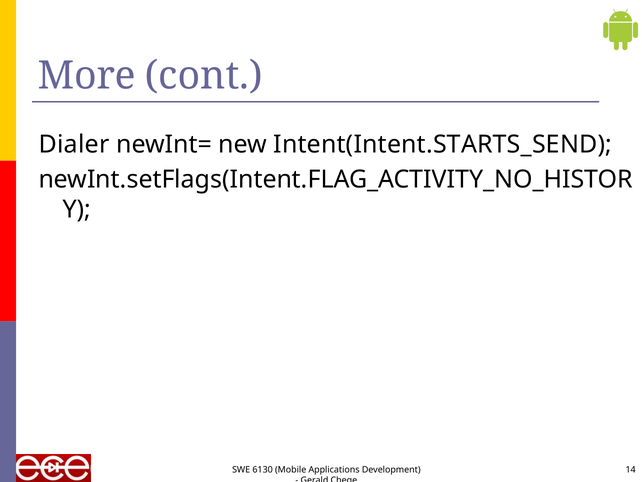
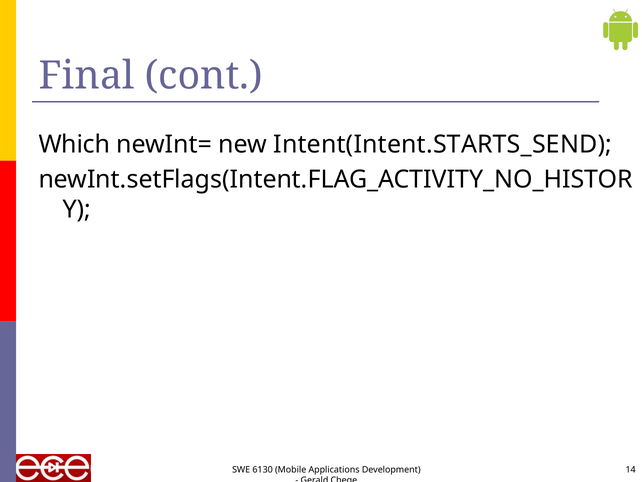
More: More -> Final (87, 76)
Dialer: Dialer -> Which (74, 145)
